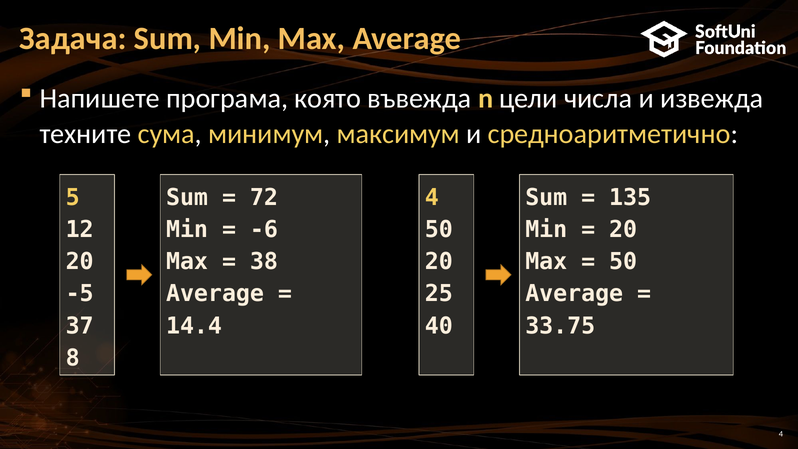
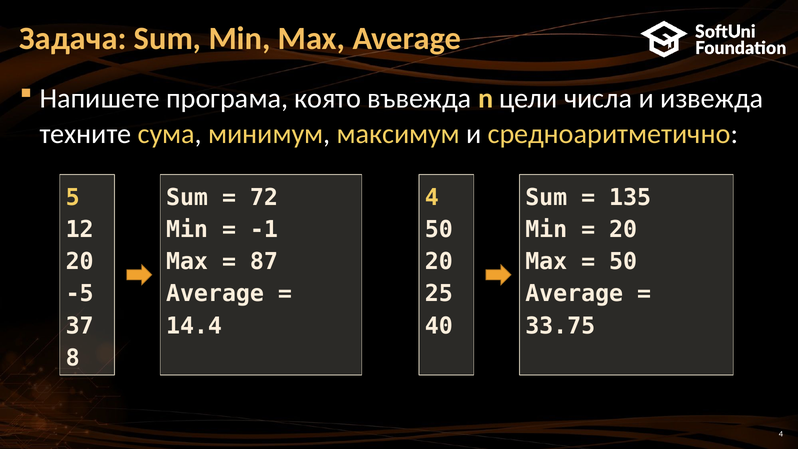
-6: -6 -> -1 (264, 229)
38: 38 -> 87 (264, 262)
